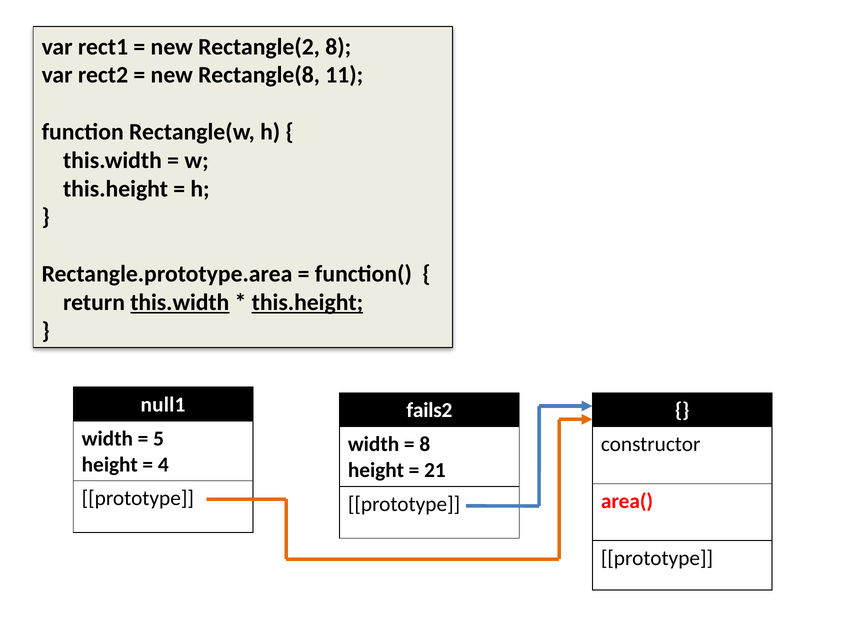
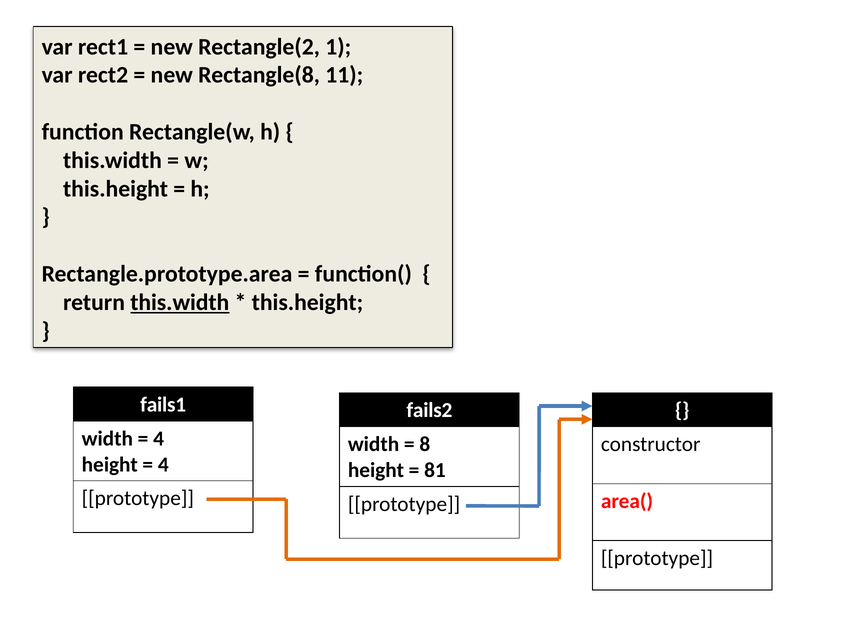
Rectangle(2 8: 8 -> 1 (338, 47)
this.height underline: present -> none (307, 302)
null1: null1 -> fails1 (163, 404)
5: 5 -> 4 (159, 439)
21: 21 -> 81 (435, 470)
